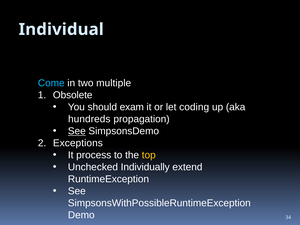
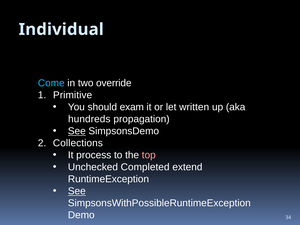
multiple: multiple -> override (114, 83)
Obsolete: Obsolete -> Primitive (73, 95)
coding: coding -> written (194, 107)
Exceptions: Exceptions -> Collections (78, 143)
top colour: yellow -> pink (149, 155)
Individually: Individually -> Completed (145, 167)
See underline: none -> present (77, 191)
